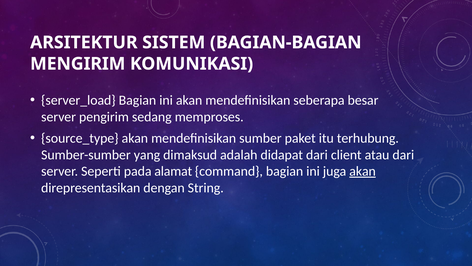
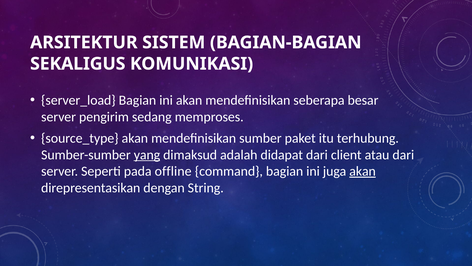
MENGIRIM: MENGIRIM -> SEKALIGUS (78, 64)
yang underline: none -> present (147, 155)
alamat: alamat -> offline (173, 171)
